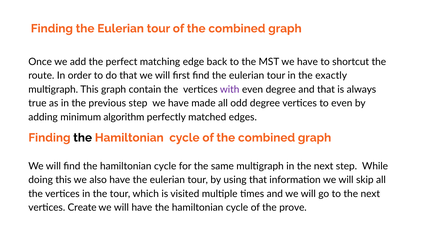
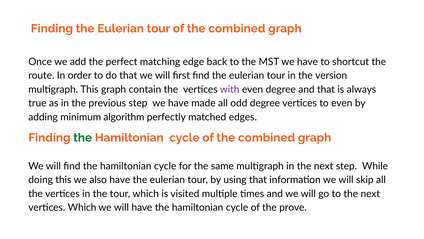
exactly: exactly -> version (331, 75)
the colour: black -> green (83, 137)
vertices Create: Create -> Which (82, 207)
